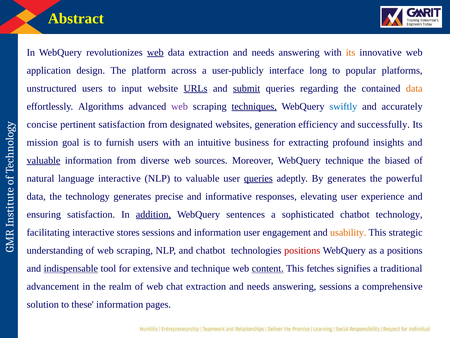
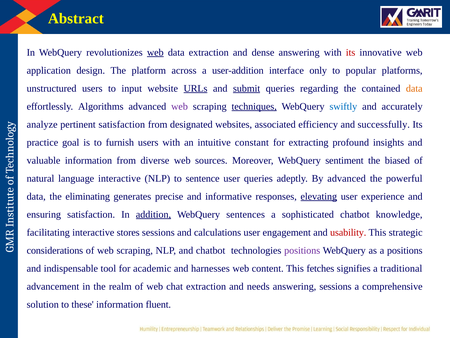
data extraction and needs: needs -> dense (263, 52)
its colour: orange -> red (351, 52)
user-publicly: user-publicly -> user-addition (238, 70)
long: long -> only (318, 70)
concise: concise -> analyze (42, 124)
generation: generation -> associated (275, 124)
mission: mission -> practice (42, 142)
business: business -> constant (252, 142)
valuable underline: present -> none (44, 160)
WebQuery technique: technique -> sentiment (344, 160)
to valuable: valuable -> sentence (203, 178)
queries underline: present -> none (258, 178)
By generates: generates -> advanced (347, 178)
the technology: technology -> eliminating (88, 196)
elevating underline: none -> present (319, 196)
chatbot technology: technology -> knowledge (399, 214)
and information: information -> calculations (218, 232)
usability colour: orange -> red (348, 232)
understanding: understanding -> considerations (55, 250)
positions colour: red -> purple (302, 250)
indispensable underline: present -> none (71, 268)
extensive: extensive -> academic (152, 268)
and technique: technique -> harnesses (210, 268)
content underline: present -> none (268, 268)
pages: pages -> fluent (158, 304)
